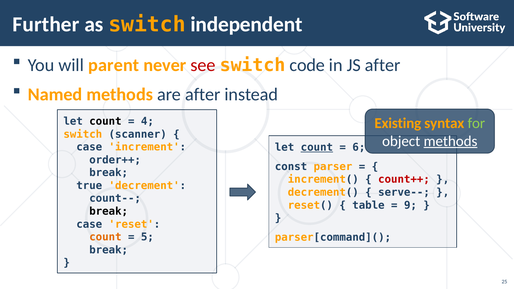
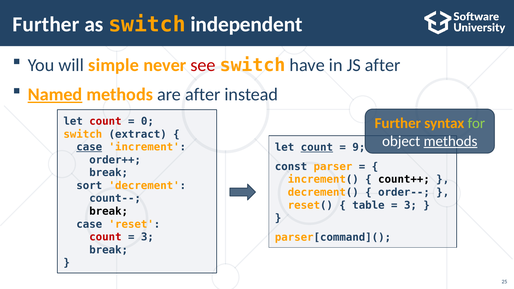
parent: parent -> simple (114, 65)
code: code -> have (307, 65)
Named underline: none -> present (55, 95)
count colour: black -> red (105, 121)
4: 4 -> 0 (147, 121)
Existing: Existing -> Further (398, 123)
scanner: scanner -> extract (138, 134)
case underline: none -> present (89, 147)
6: 6 -> 9 (359, 147)
count++ colour: red -> black (404, 180)
true: true -> sort (89, 186)
serve--: serve-- -> order-- (404, 192)
9: 9 -> 3 (410, 205)
count colour: orange -> red (105, 237)
5: 5 -> 3 (147, 237)
